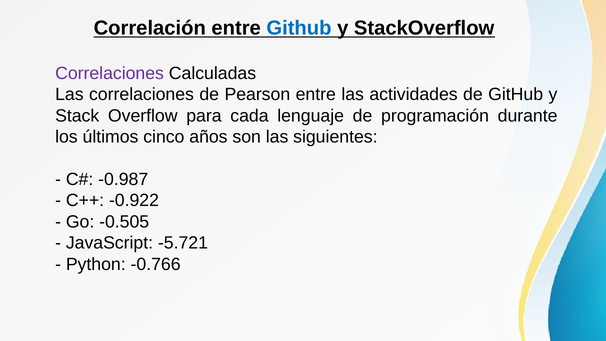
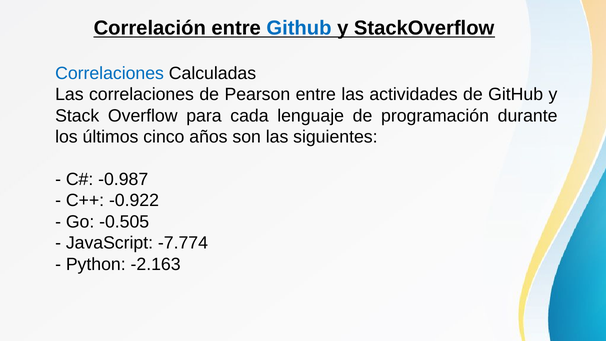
Correlaciones colour: purple -> blue (110, 73)
-5.721: -5.721 -> -7.774 (183, 243)
-0.766: -0.766 -> -2.163 (156, 264)
